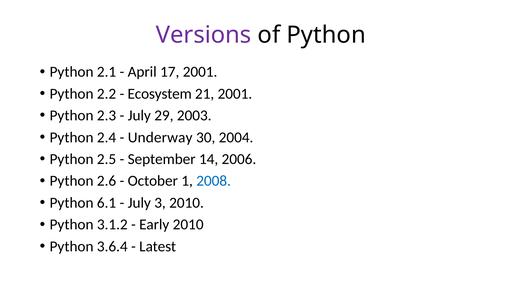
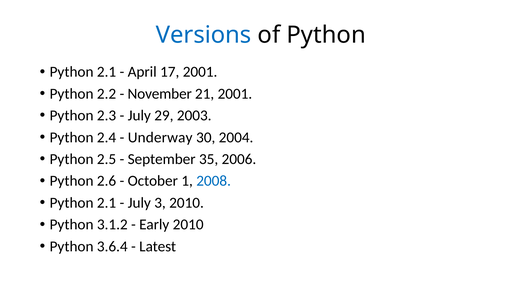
Versions colour: purple -> blue (204, 35)
Ecosystem: Ecosystem -> November (160, 94)
14: 14 -> 35 (209, 159)
6.1: 6.1 -> 2.1 (107, 203)
